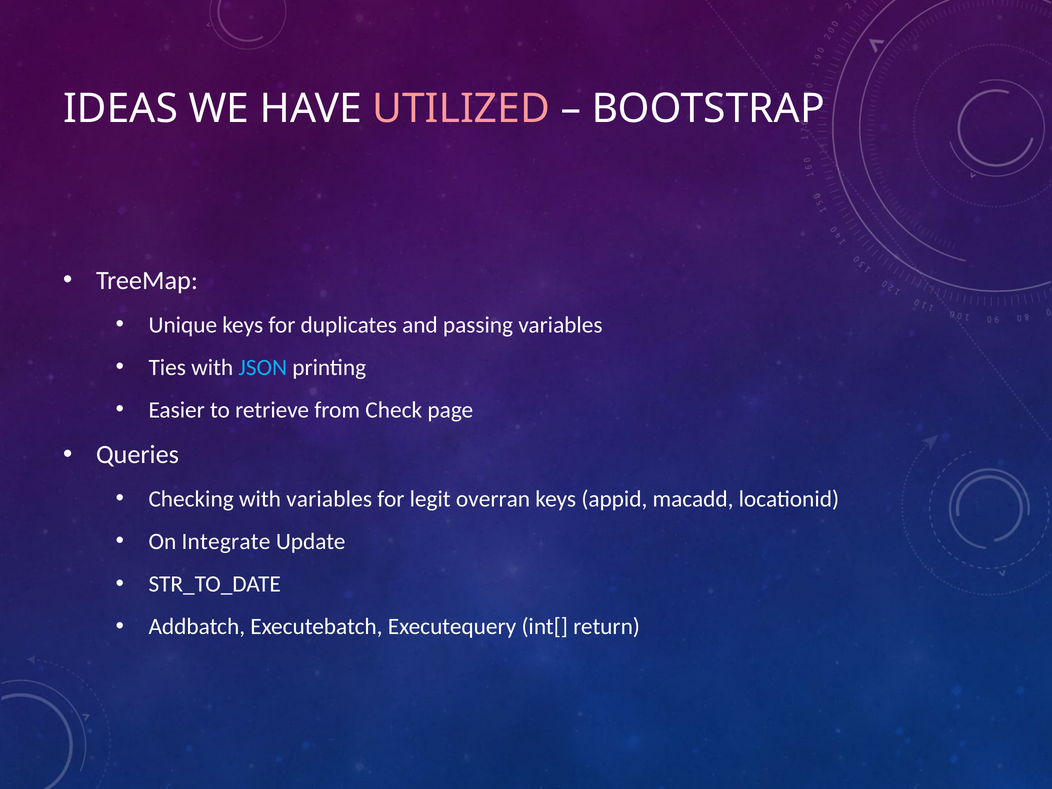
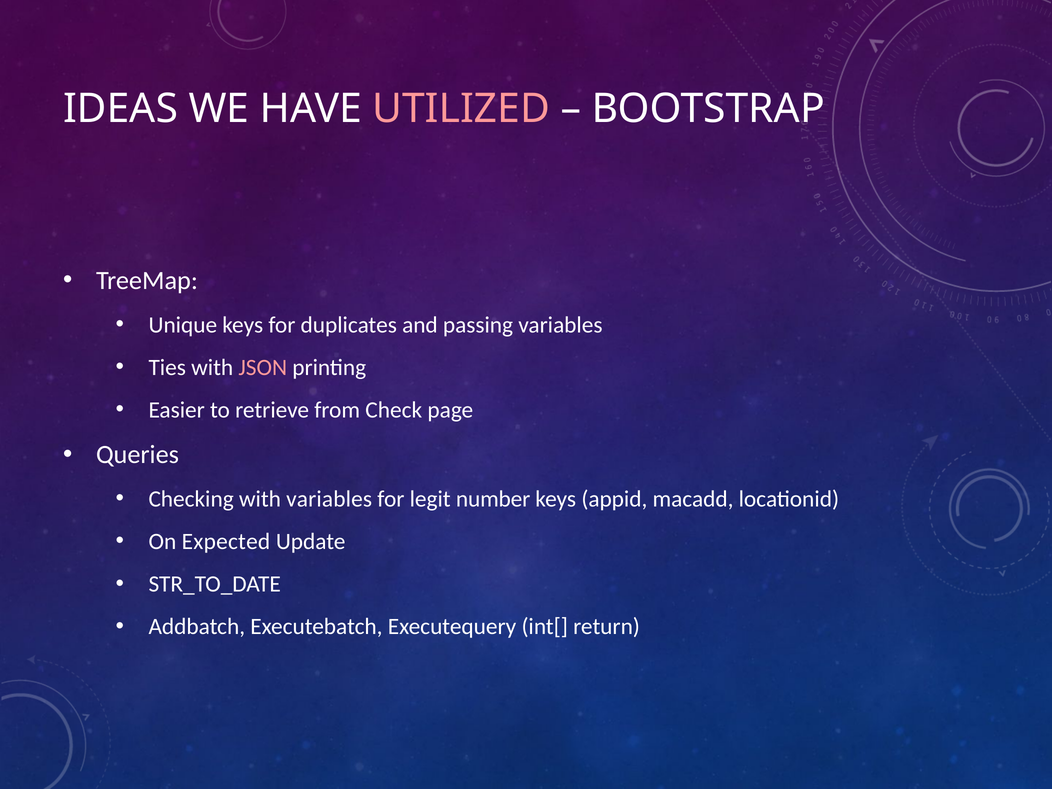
JSON colour: light blue -> pink (263, 367)
overran: overran -> number (493, 499)
Integrate: Integrate -> Expected (226, 542)
